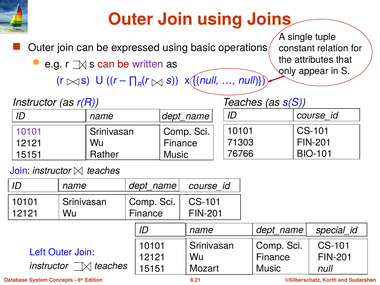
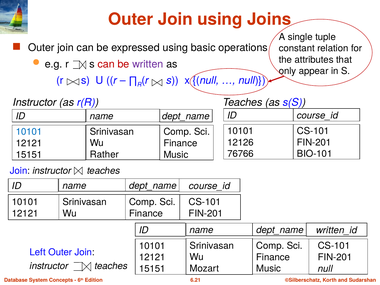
10101 colour: purple -> blue (29, 132)
71303: 71303 -> 12126 (241, 142)
special_id: special_id -> written_id (337, 230)
